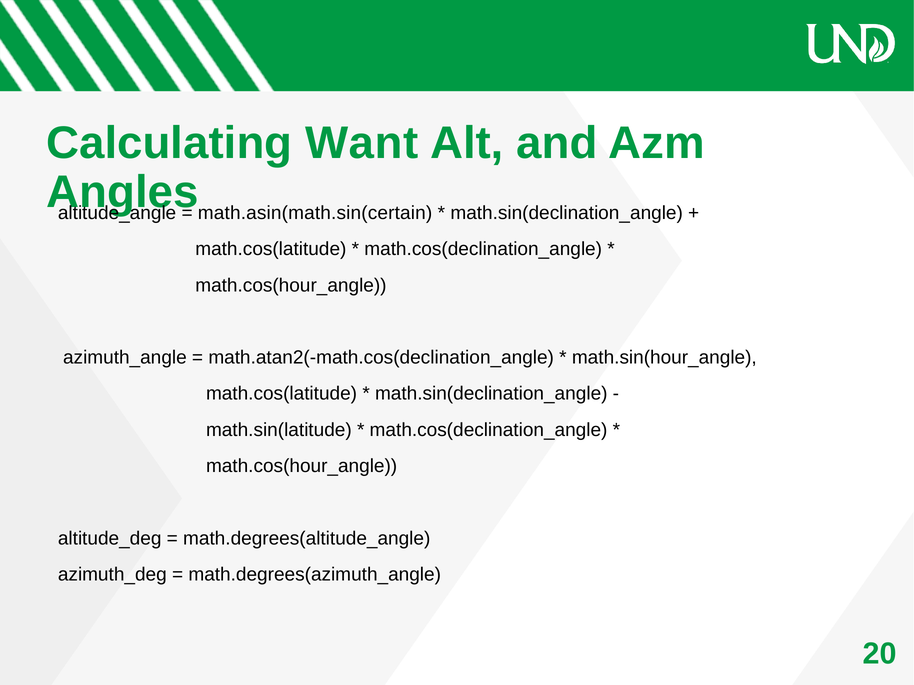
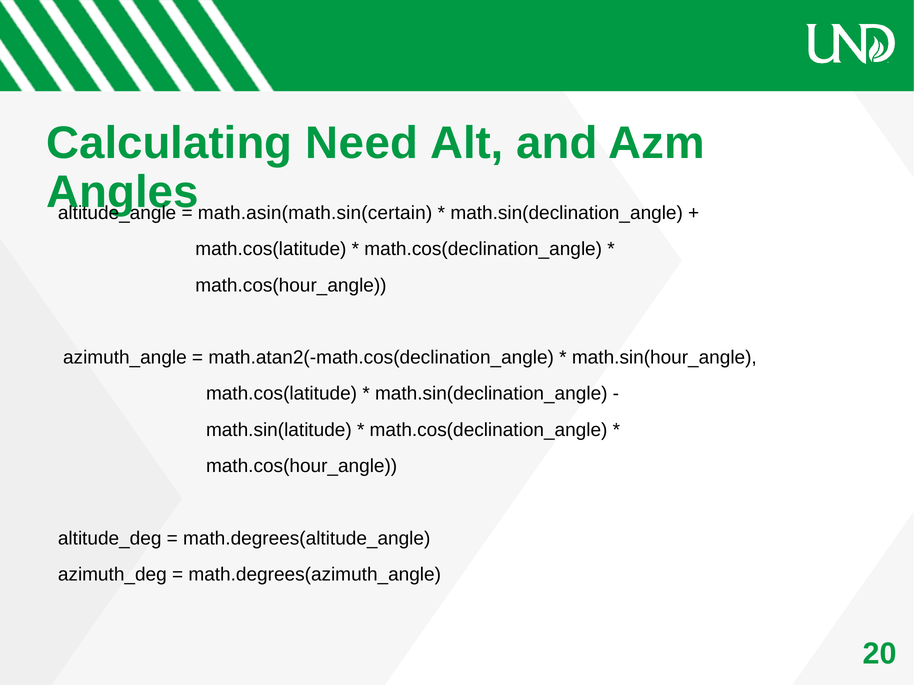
Want: Want -> Need (362, 143)
